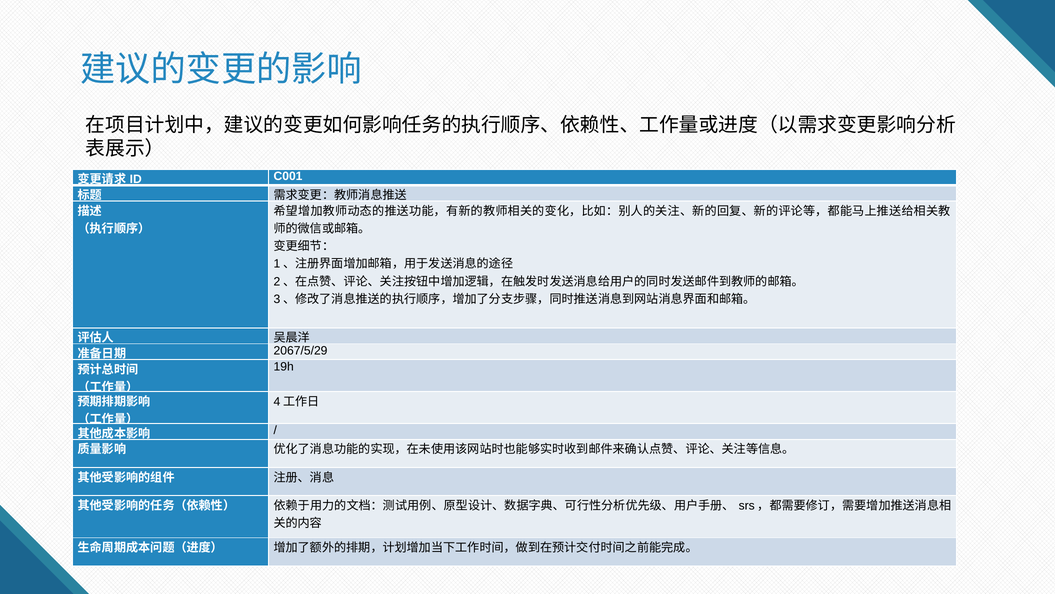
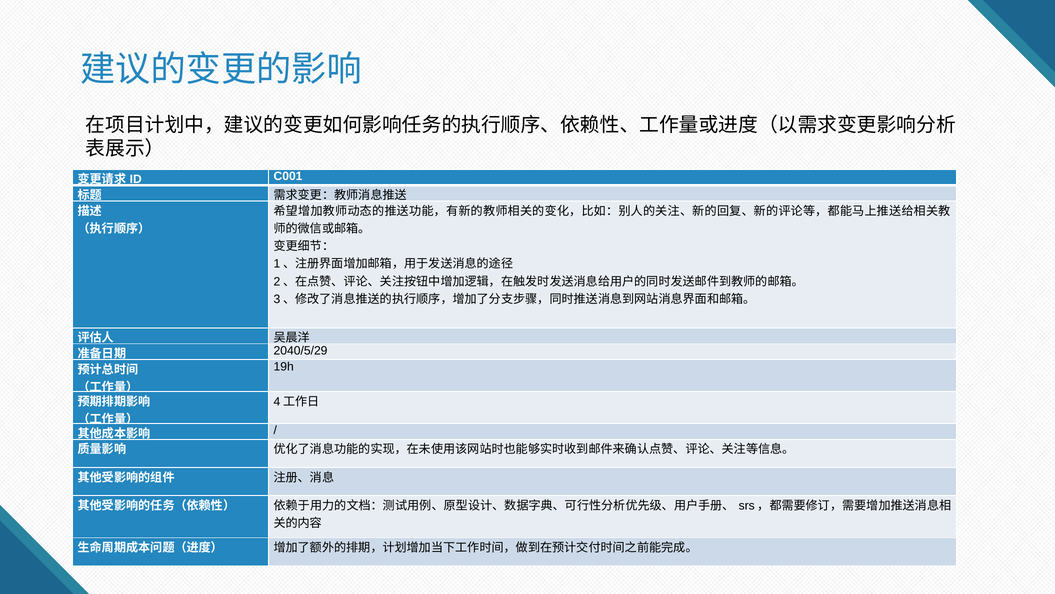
2067/5/29: 2067/5/29 -> 2040/5/29 (301, 350)
